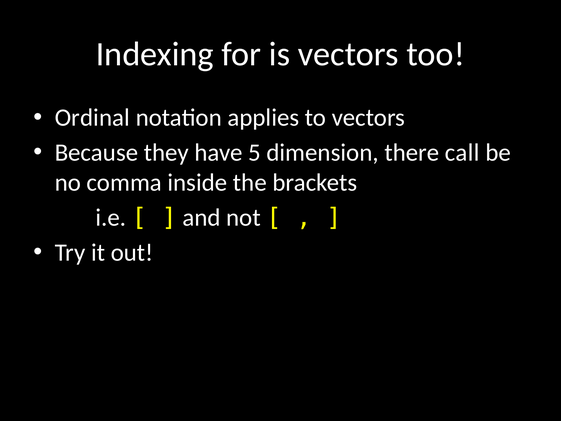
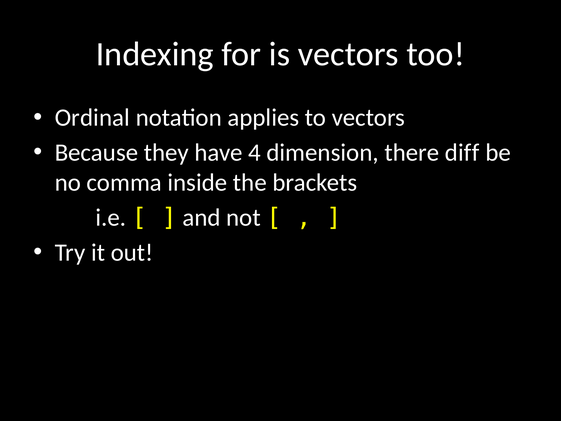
5: 5 -> 4 (255, 153)
call: call -> diff (462, 153)
